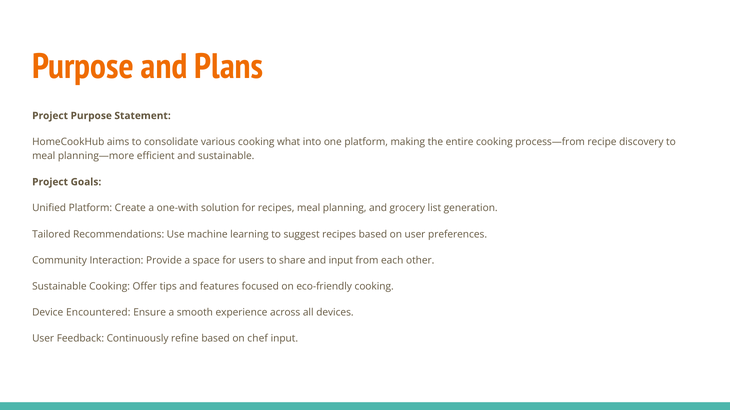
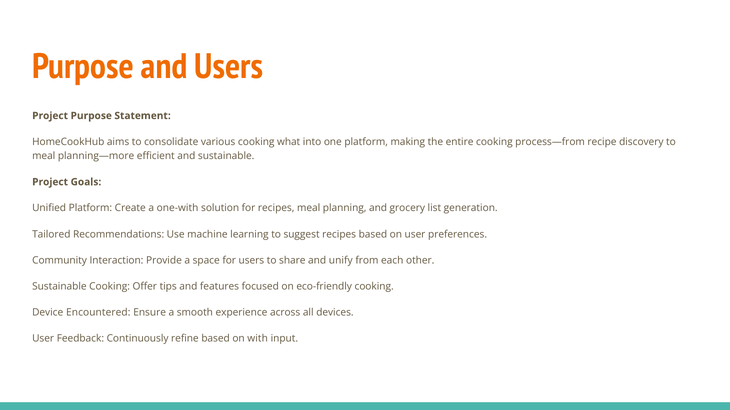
and Plans: Plans -> Users (229, 67)
and input: input -> unify (341, 261)
chef: chef -> with (258, 339)
